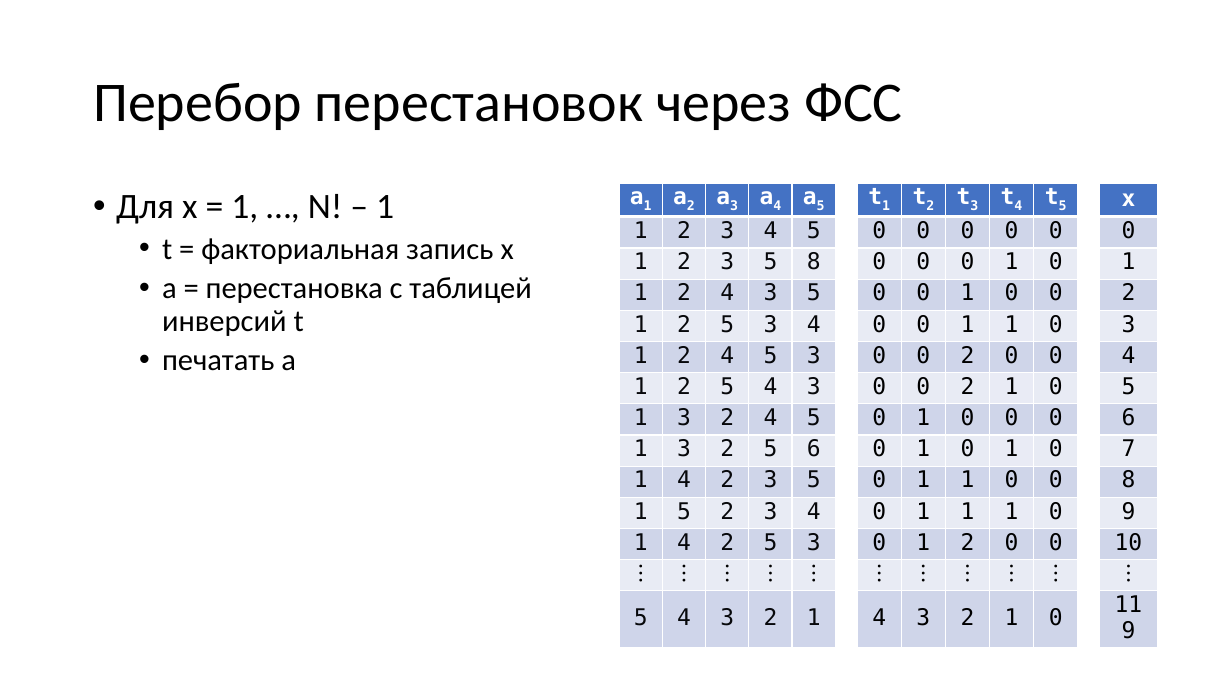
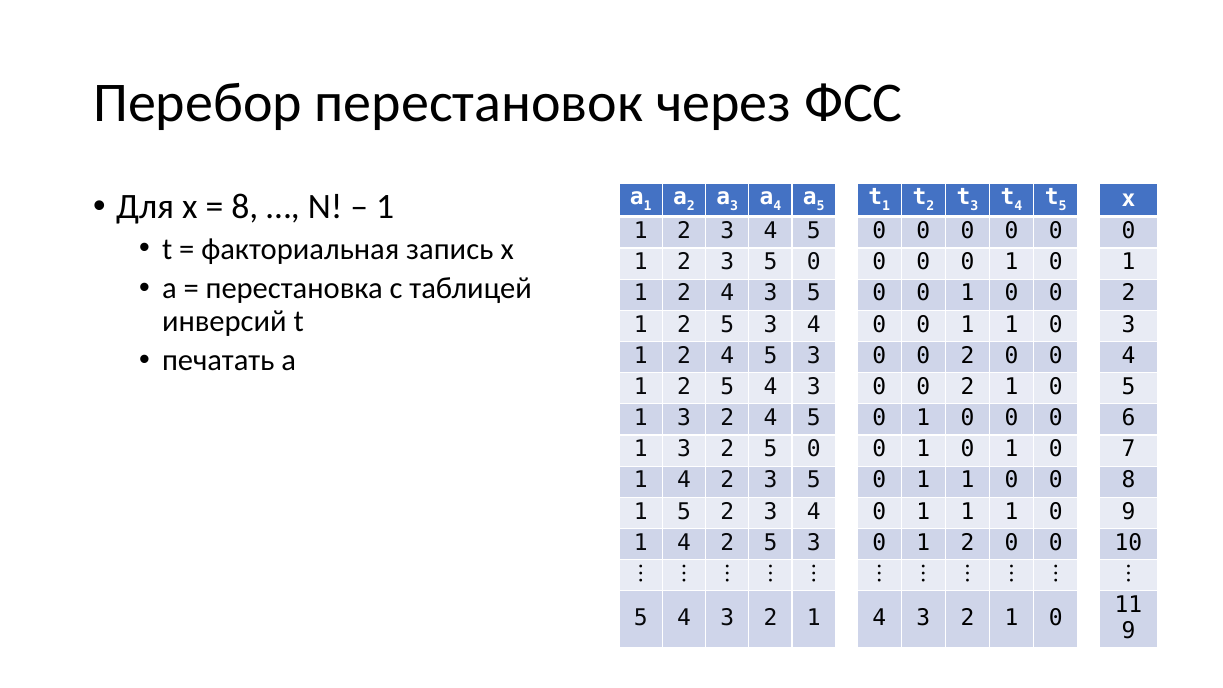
1: 1 -> 8 (245, 207)
8: 8 -> 0 (814, 262)
2 5 6: 6 -> 0 (814, 449)
